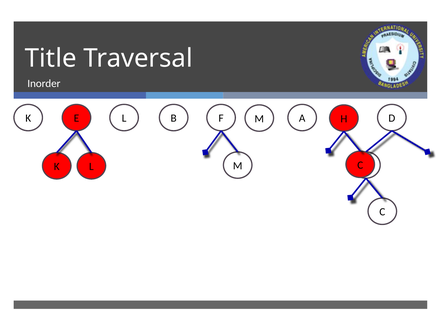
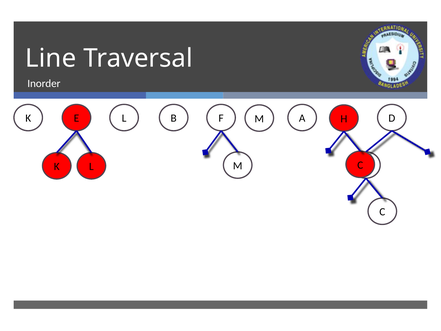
Title: Title -> Line (51, 58)
